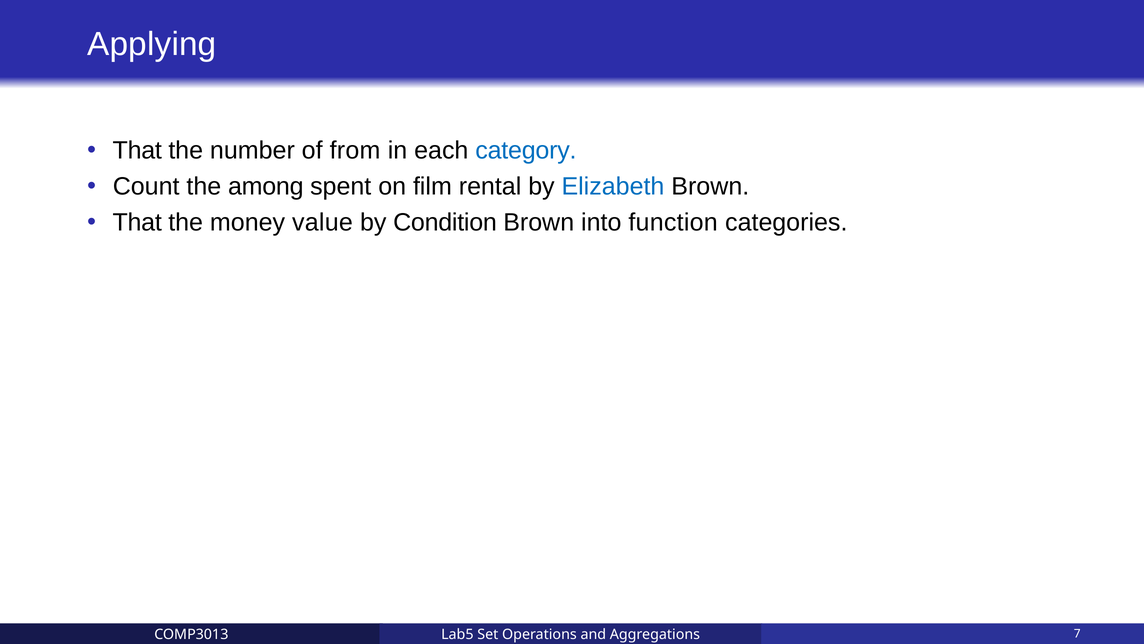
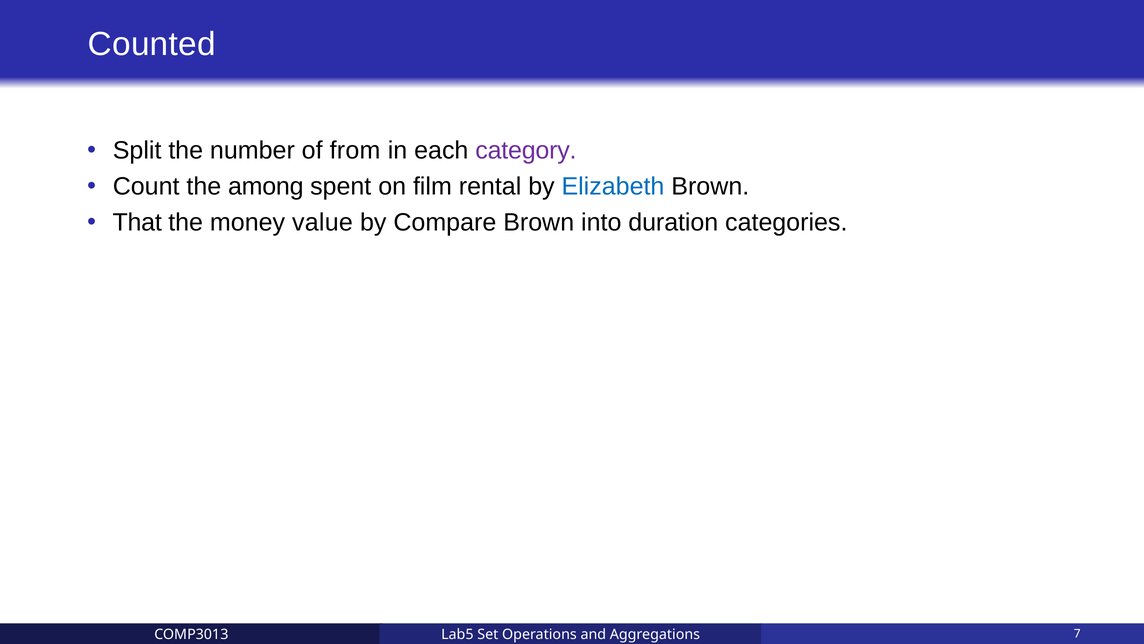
Applying: Applying -> Counted (152, 44)
That: That -> Split (137, 150)
category colour: blue -> purple (526, 150)
Condition: Condition -> Compare (445, 222)
function: function -> duration (673, 222)
